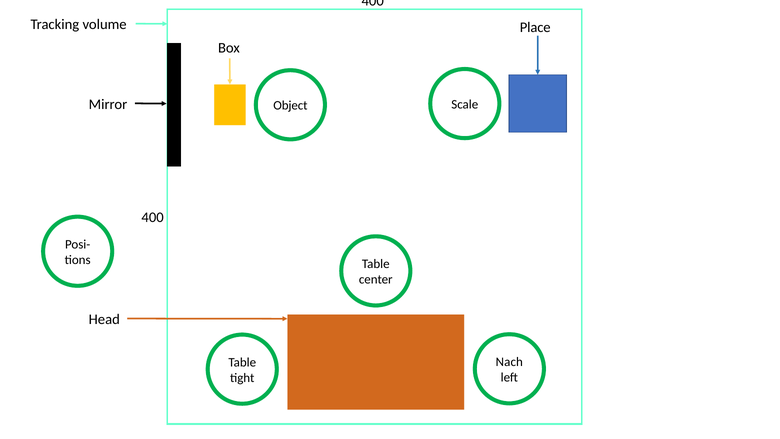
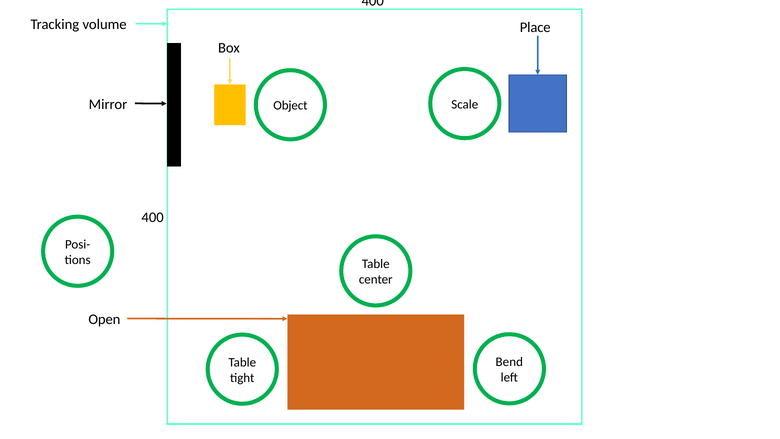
Head: Head -> Open (104, 319)
Nach: Nach -> Bend (509, 362)
